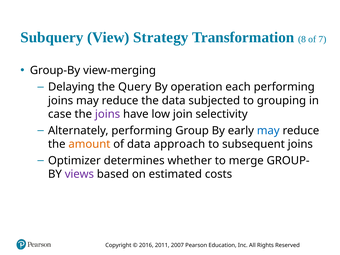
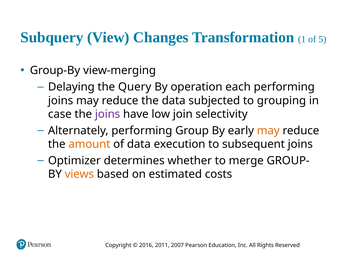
Strategy: Strategy -> Changes (161, 37)
8: 8 -> 1 (302, 39)
7: 7 -> 5 (322, 39)
may colour: blue -> orange (268, 131)
approach: approach -> execution (180, 144)
views colour: purple -> orange (79, 174)
